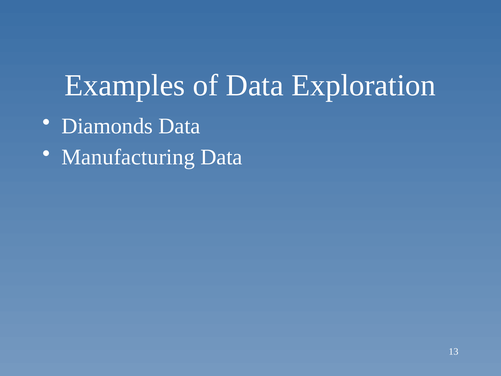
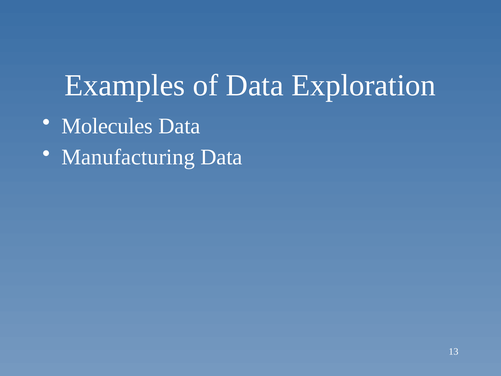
Diamonds: Diamonds -> Molecules (107, 126)
